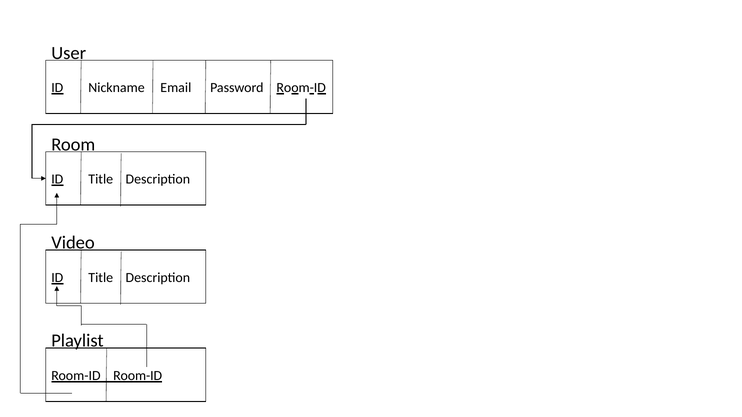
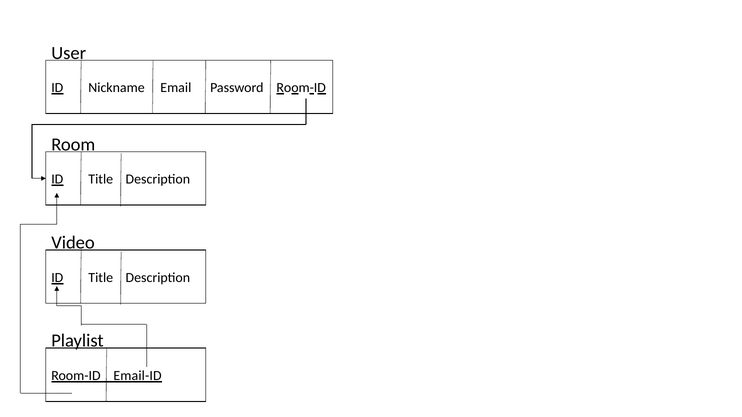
Room-ID Room-ID: Room-ID -> Email-ID (138, 376)
